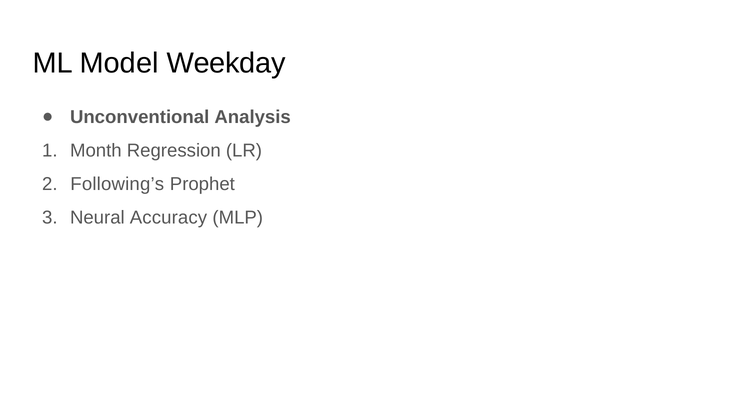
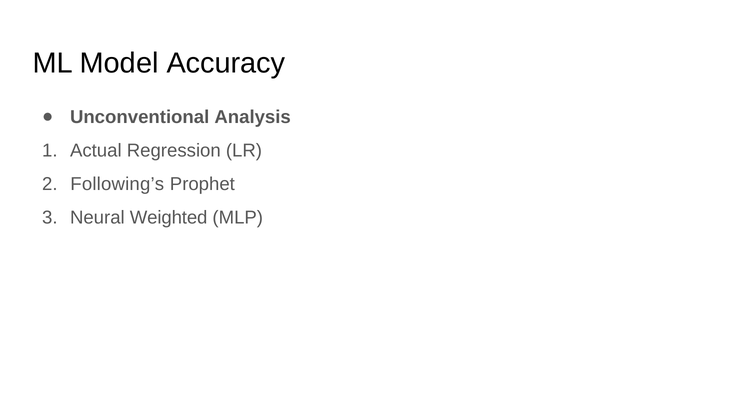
Weekday: Weekday -> Accuracy (226, 63)
Month: Month -> Actual (96, 150)
Accuracy: Accuracy -> Weighted (169, 217)
